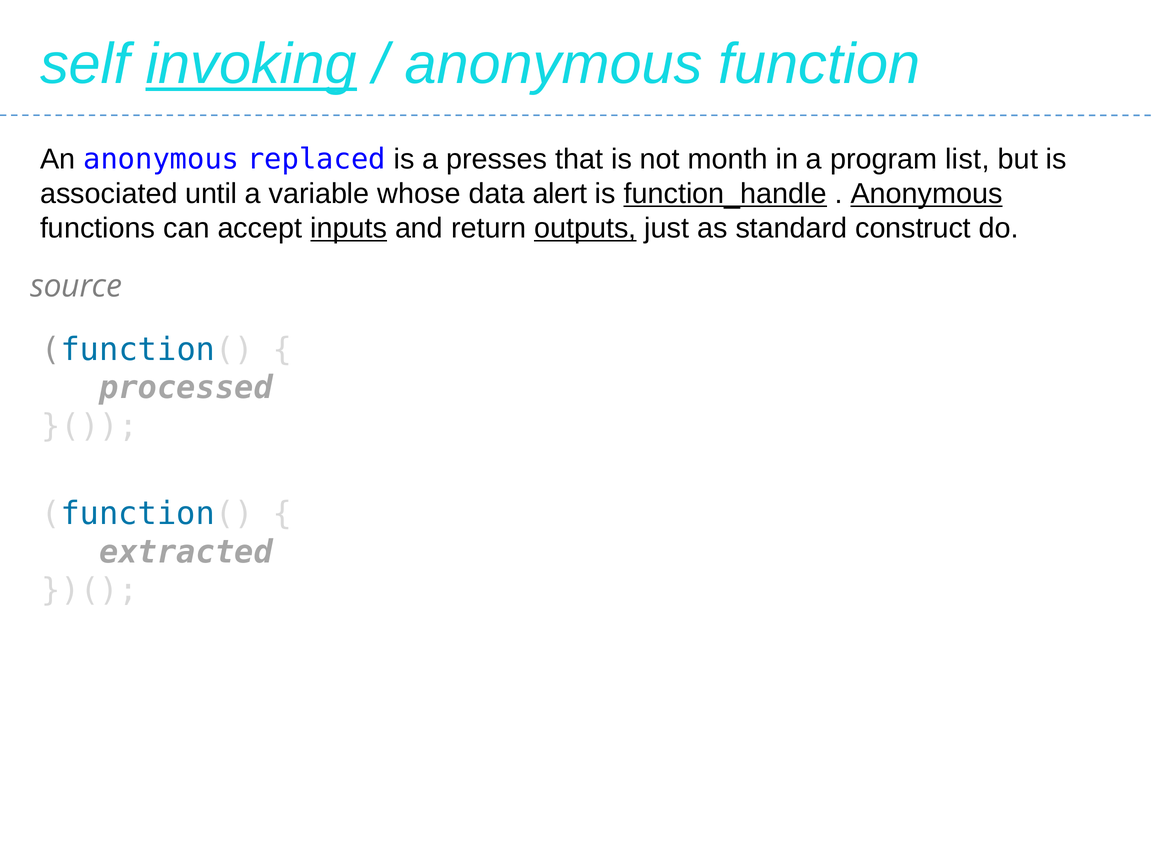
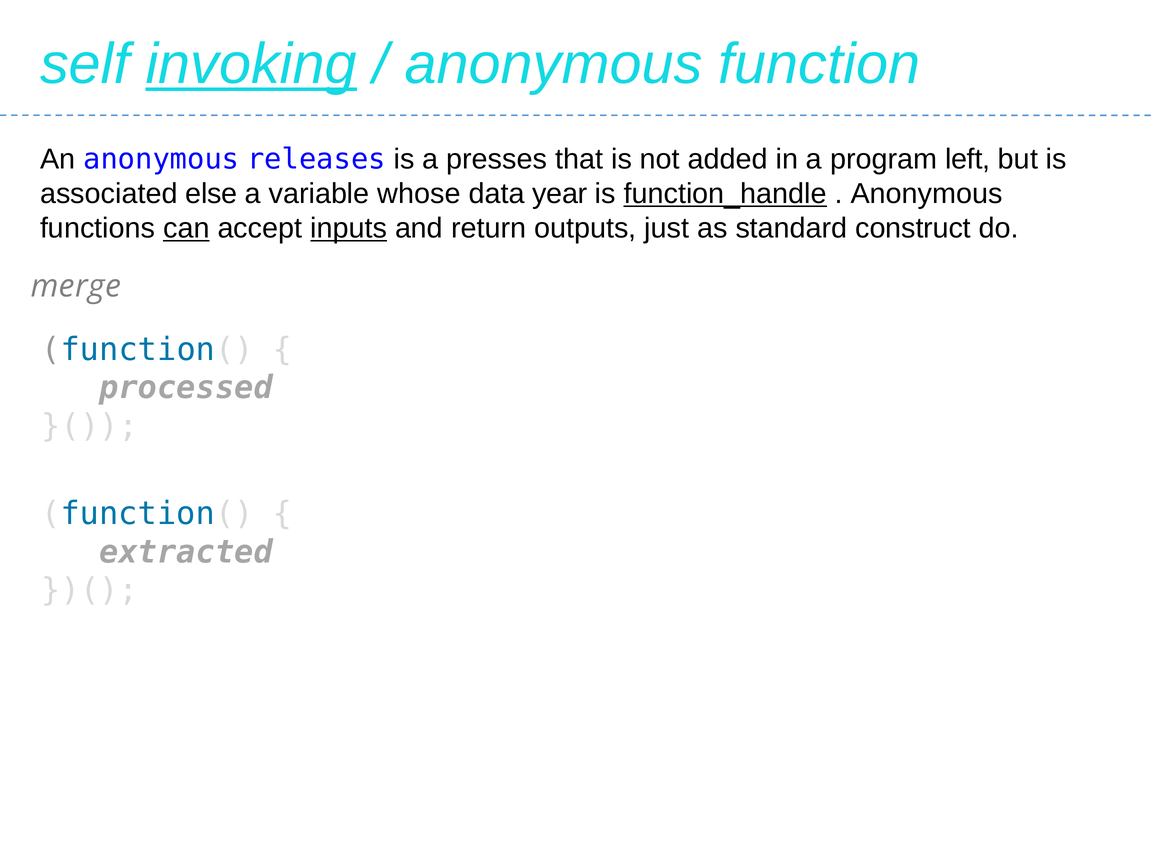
replaced: replaced -> releases (316, 159)
month: month -> added (728, 159)
list: list -> left (968, 159)
until: until -> else (211, 194)
alert: alert -> year (560, 194)
Anonymous underline: present -> none (927, 194)
can underline: none -> present (186, 228)
outputs underline: present -> none (585, 228)
source: source -> merge (76, 286)
